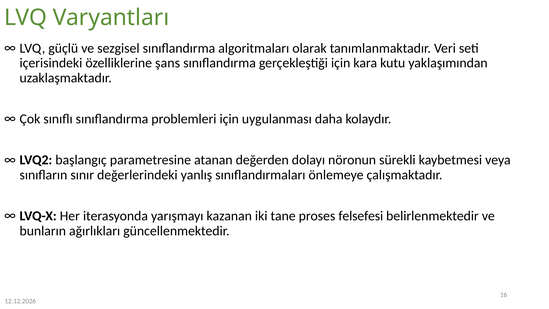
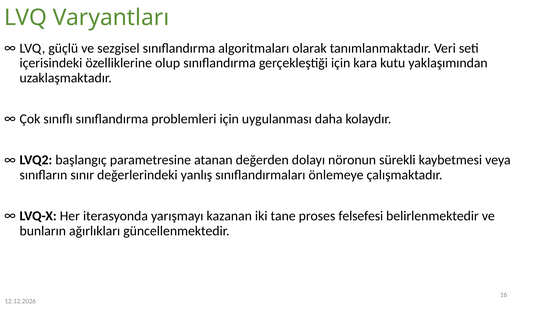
şans: şans -> olup (168, 63)
